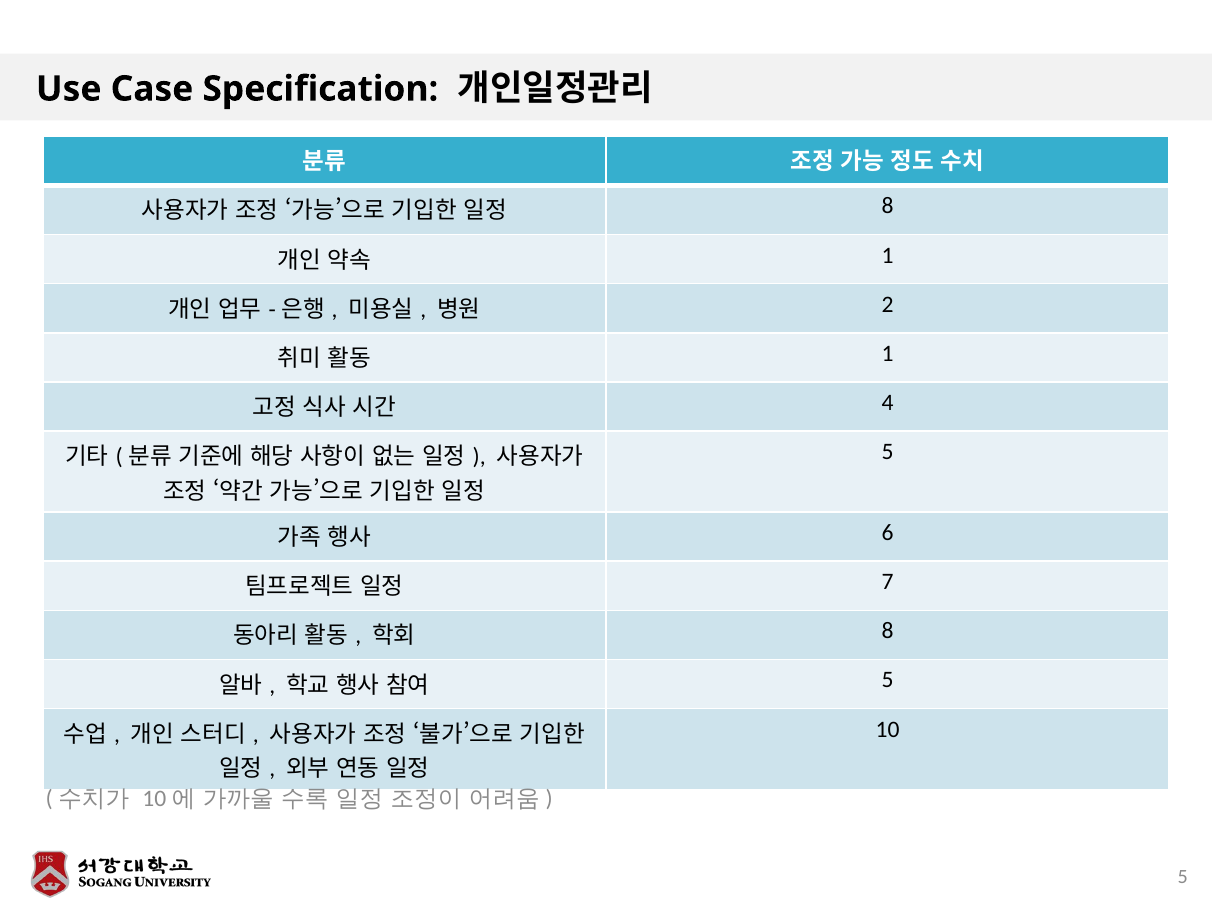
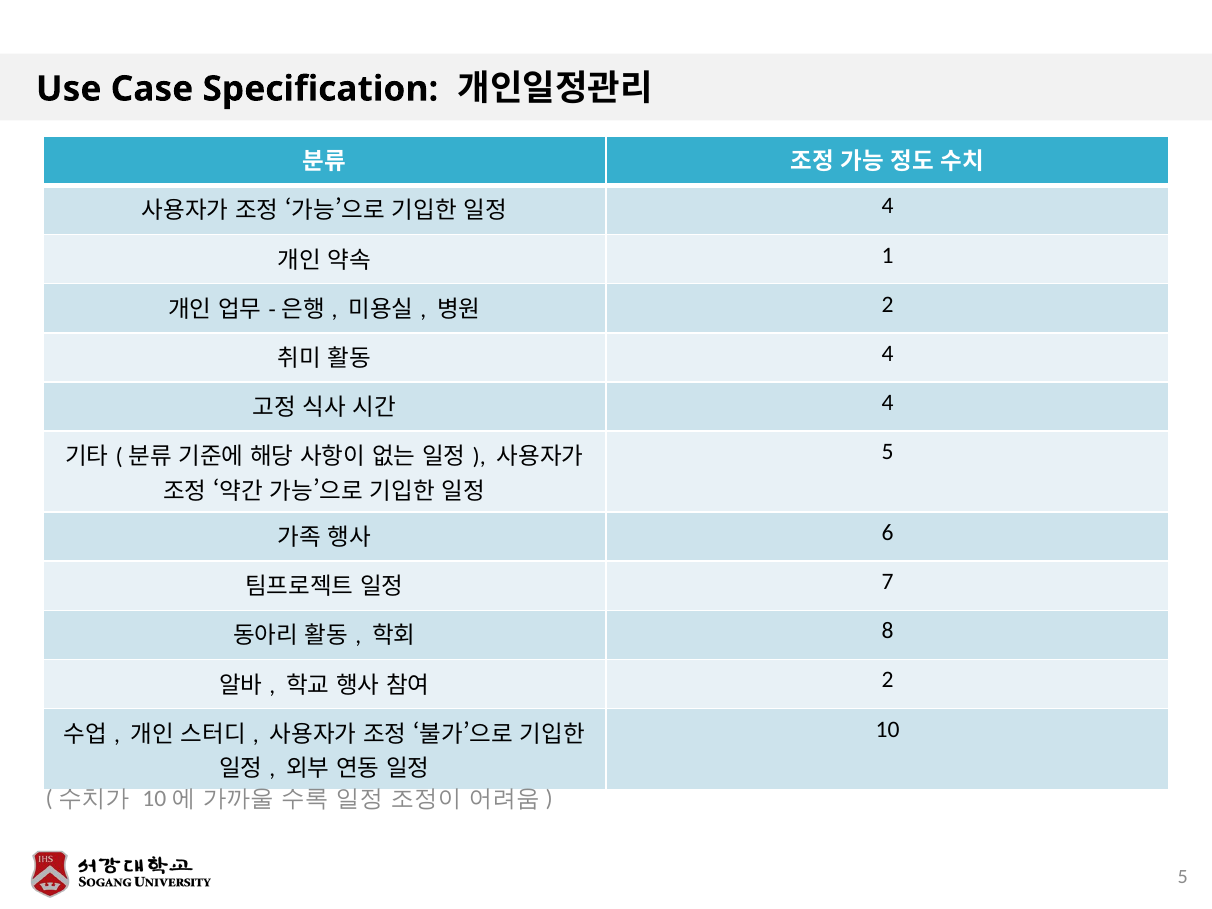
8: 8 -> 4 (888, 206)
1: 1 -> 4 (888, 354)
5: 5 -> 2 (888, 680)
